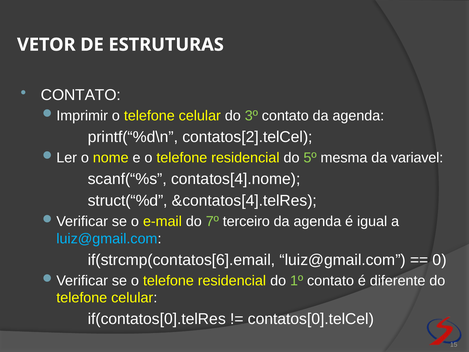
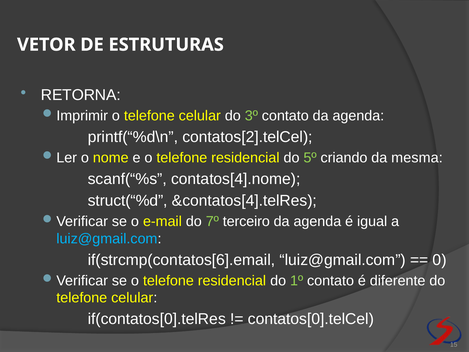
CONTATO: CONTATO -> RETORNA (81, 95)
mesma: mesma -> criando (344, 158)
variavel: variavel -> mesma (417, 158)
